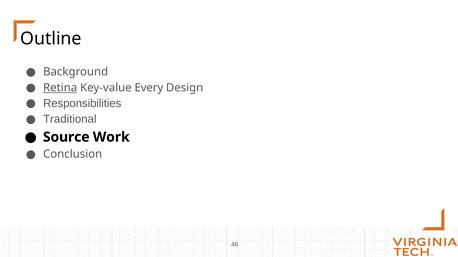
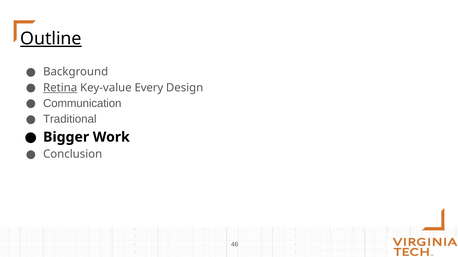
Outline underline: none -> present (51, 39)
Responsibilities: Responsibilities -> Communication (82, 104)
Source: Source -> Bigger (66, 137)
